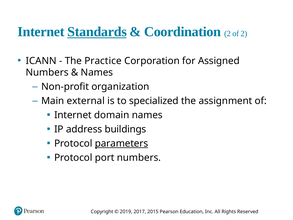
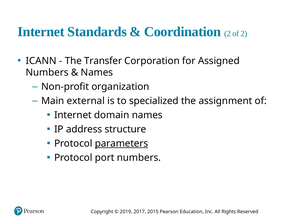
Standards underline: present -> none (97, 32)
Practice: Practice -> Transfer (103, 61)
buildings: buildings -> structure (125, 129)
